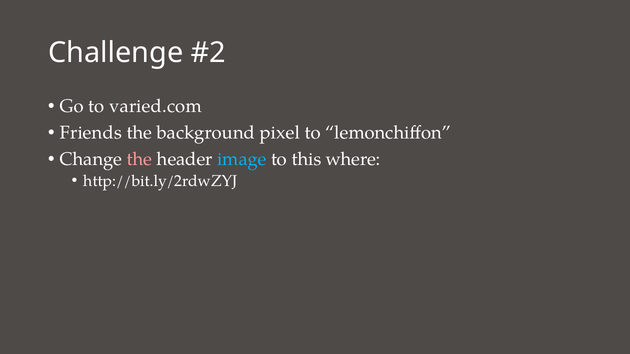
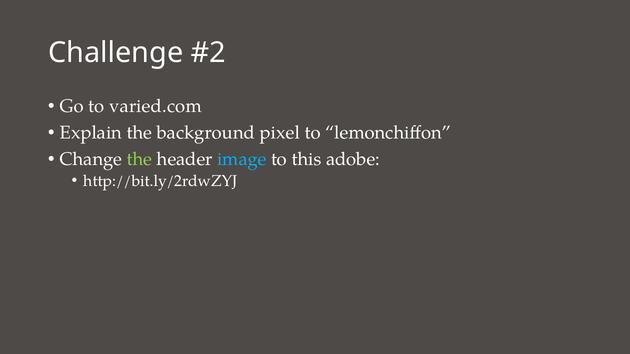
Friends: Friends -> Explain (91, 133)
the colour: pink -> light green (139, 159)
where: where -> adobe (353, 159)
